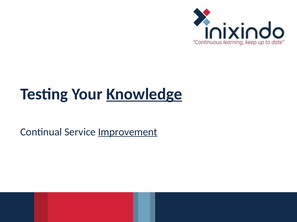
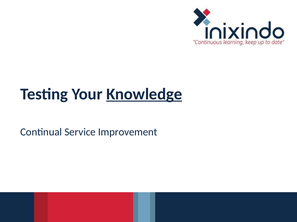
Improvement underline: present -> none (128, 132)
